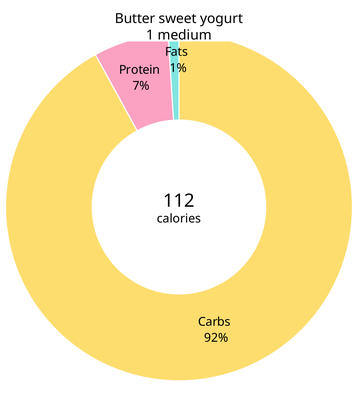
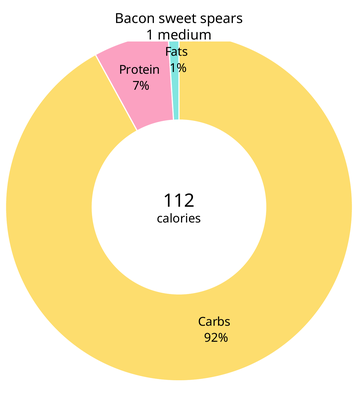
Butter: Butter -> Bacon (135, 19)
yogurt: yogurt -> spears (222, 19)
